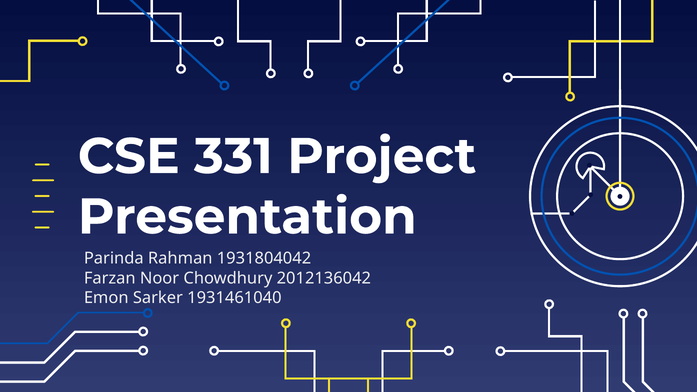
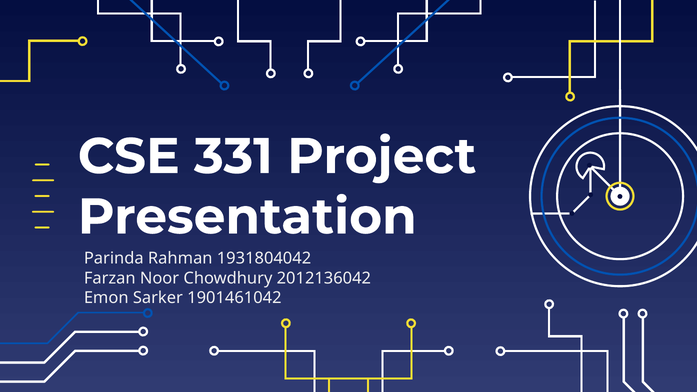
1931461040: 1931461040 -> 1901461042 (234, 298)
